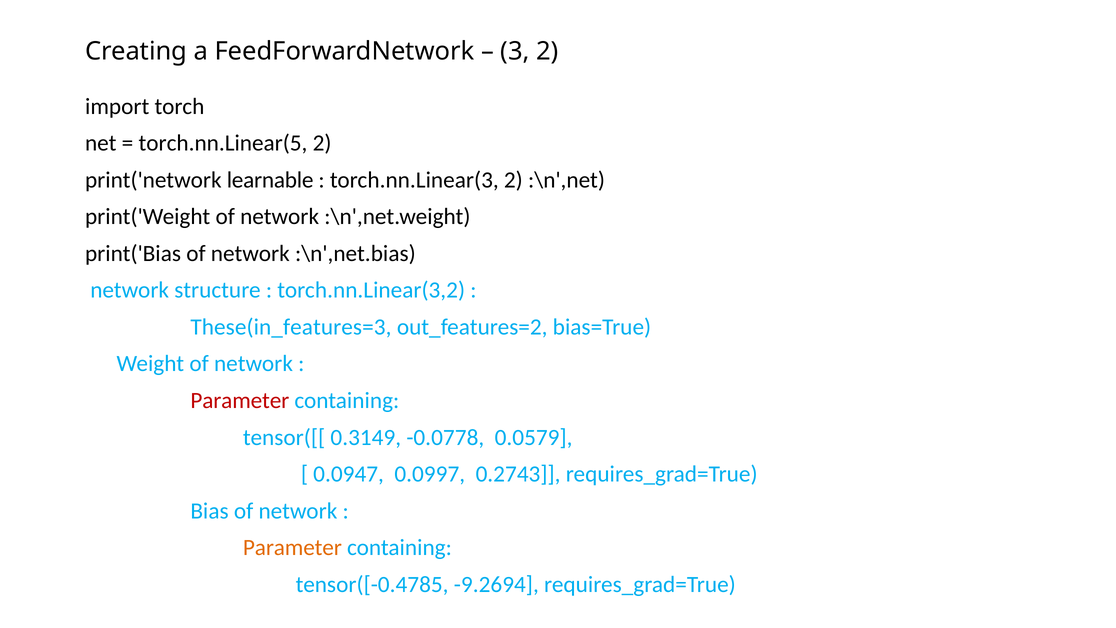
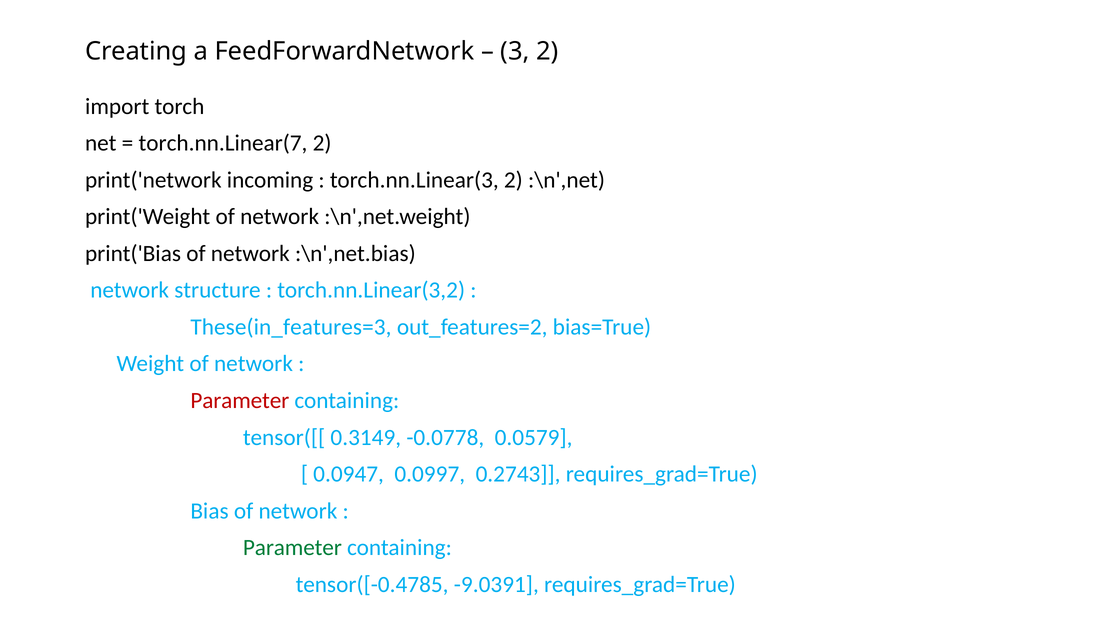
torch.nn.Linear(5: torch.nn.Linear(5 -> torch.nn.Linear(7 (223, 143)
learnable: learnable -> incoming (270, 180)
Parameter colour: orange -> green (292, 547)
-9.2694: -9.2694 -> -9.0391 (496, 584)
